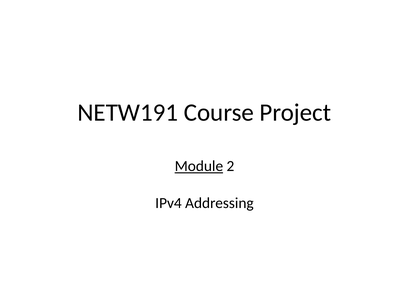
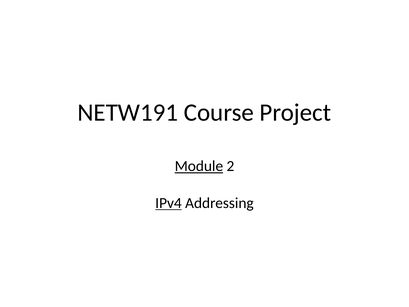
IPv4 underline: none -> present (168, 203)
